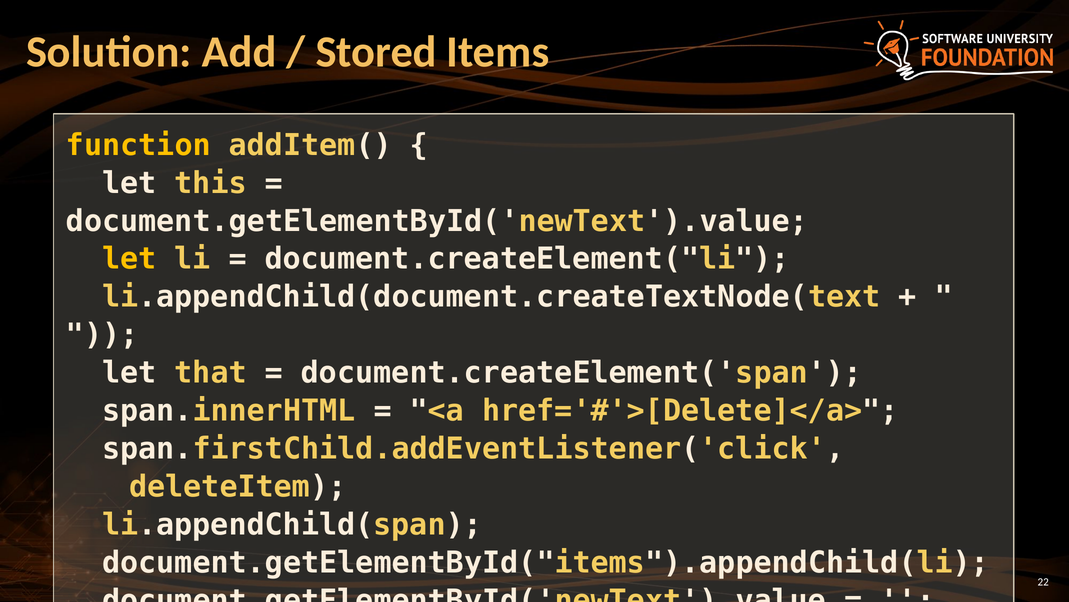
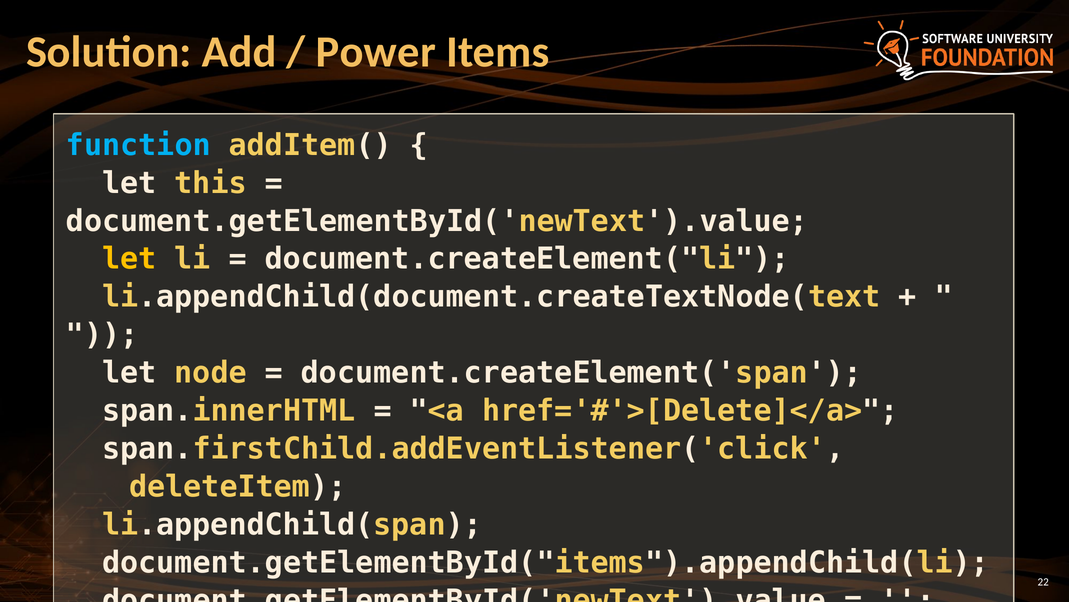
Stored: Stored -> Power (376, 52)
function colour: yellow -> light blue (138, 145)
that: that -> node (211, 373)
